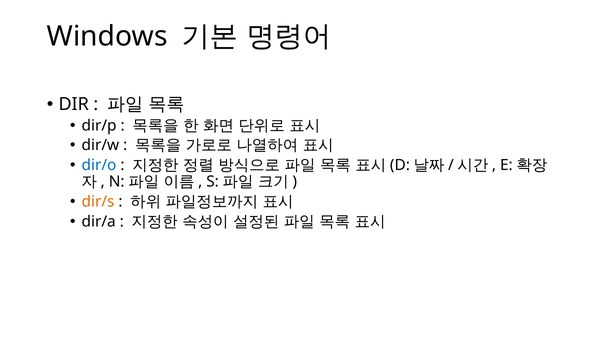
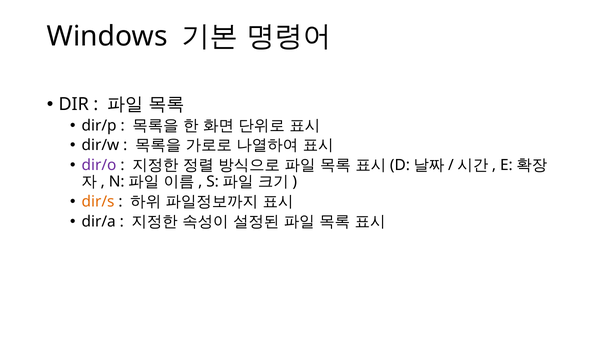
dir/o colour: blue -> purple (99, 165)
